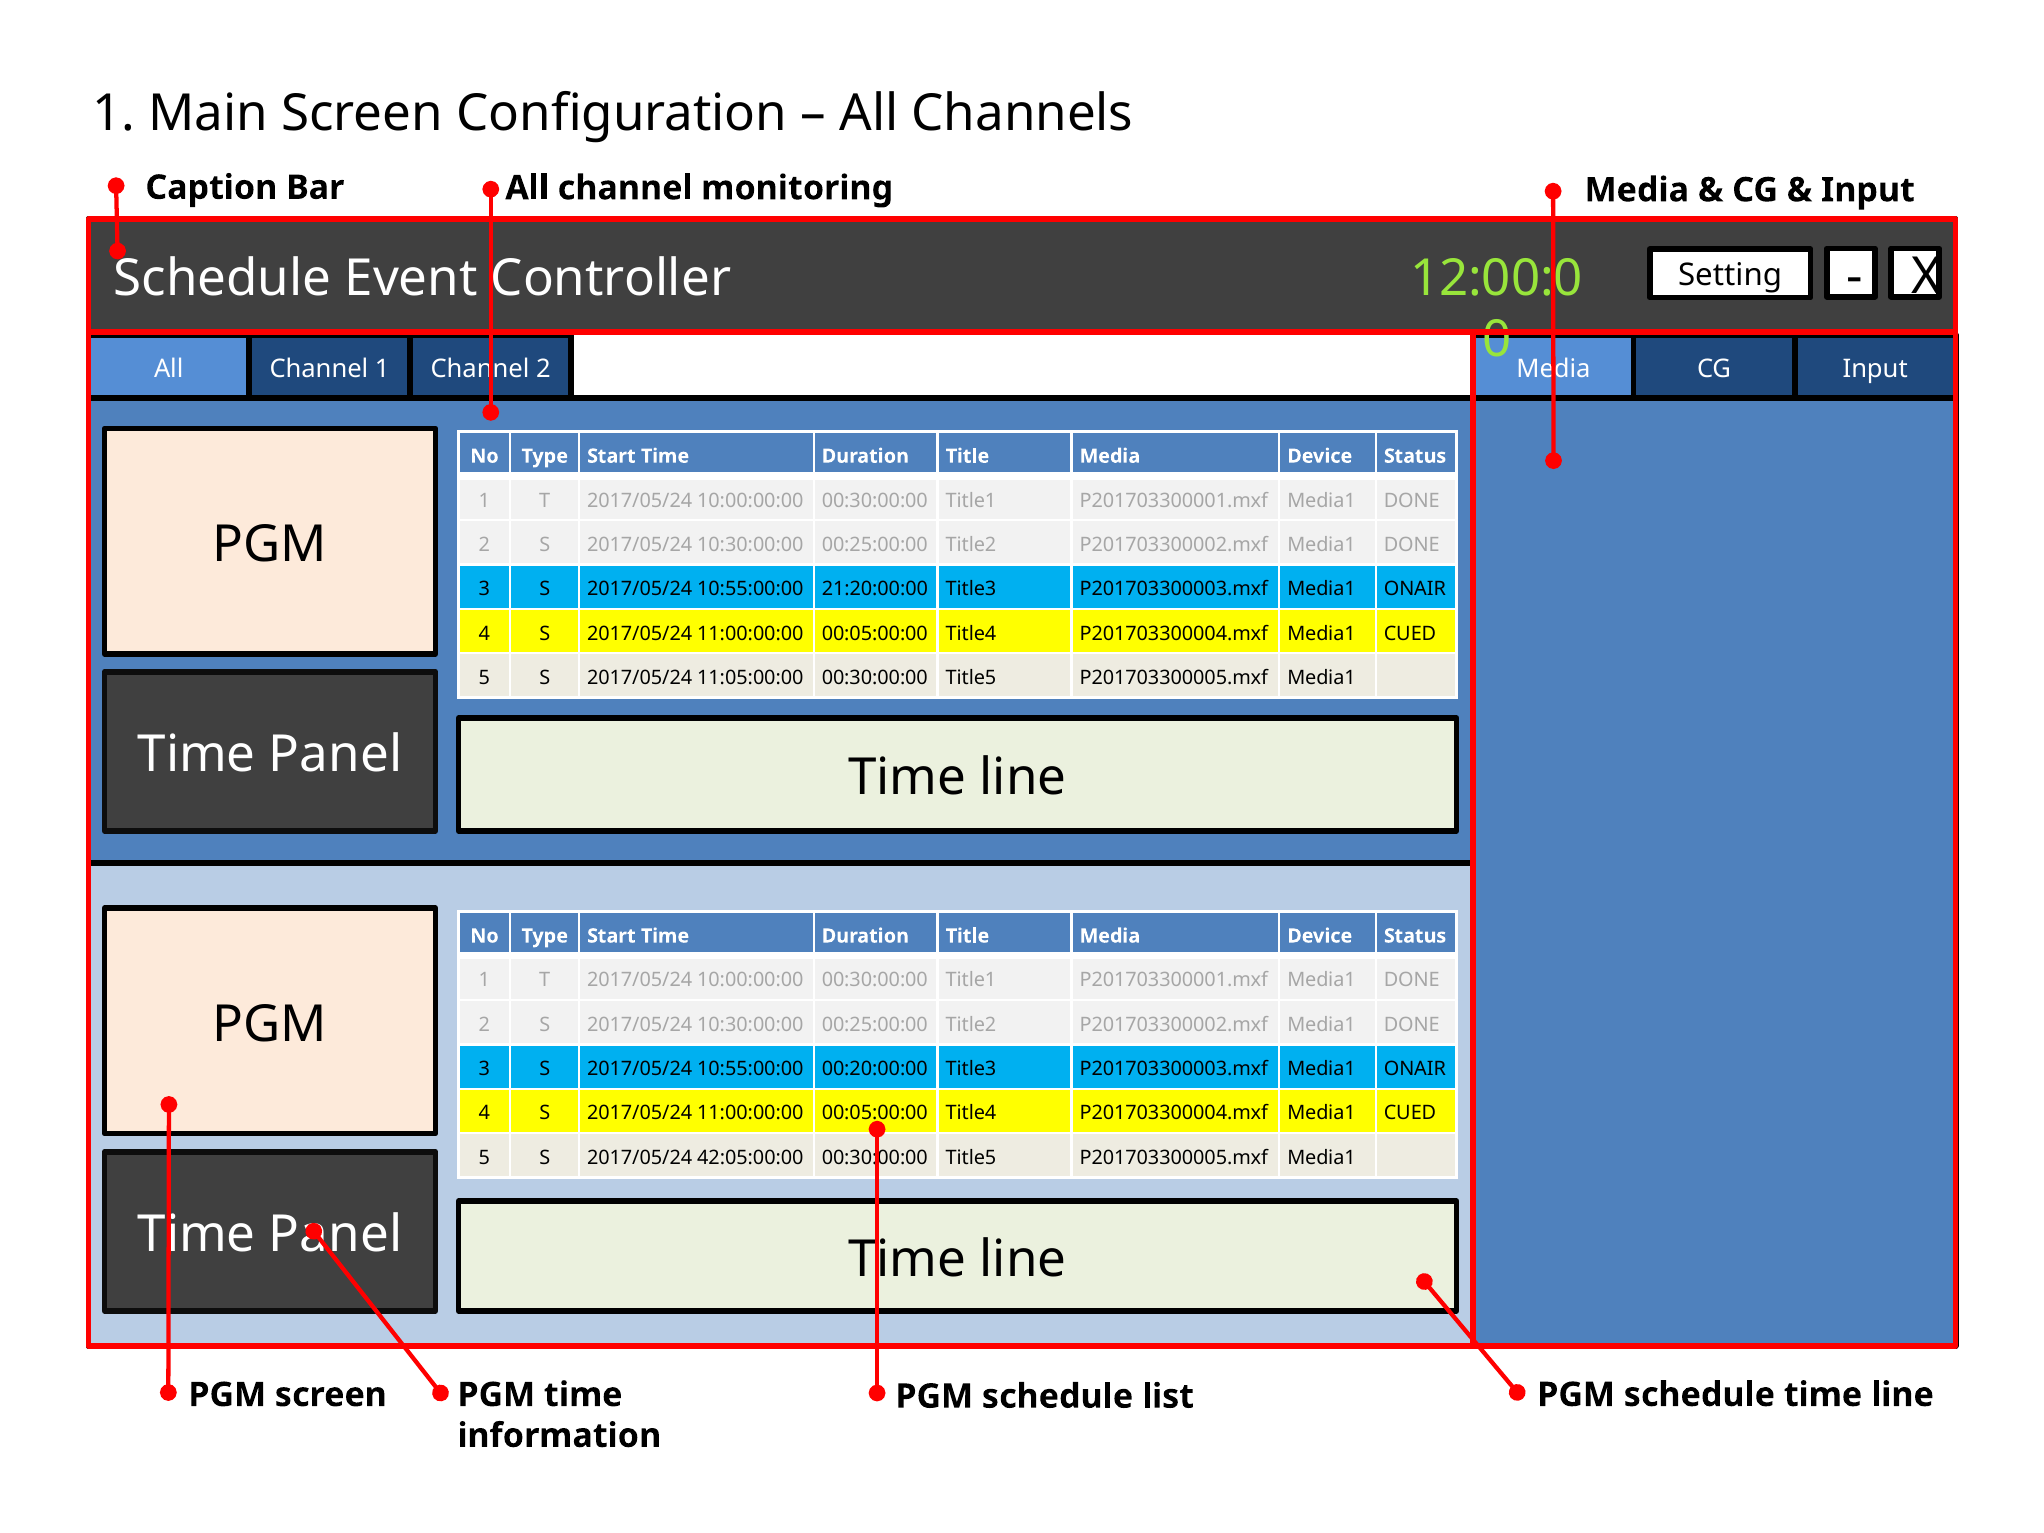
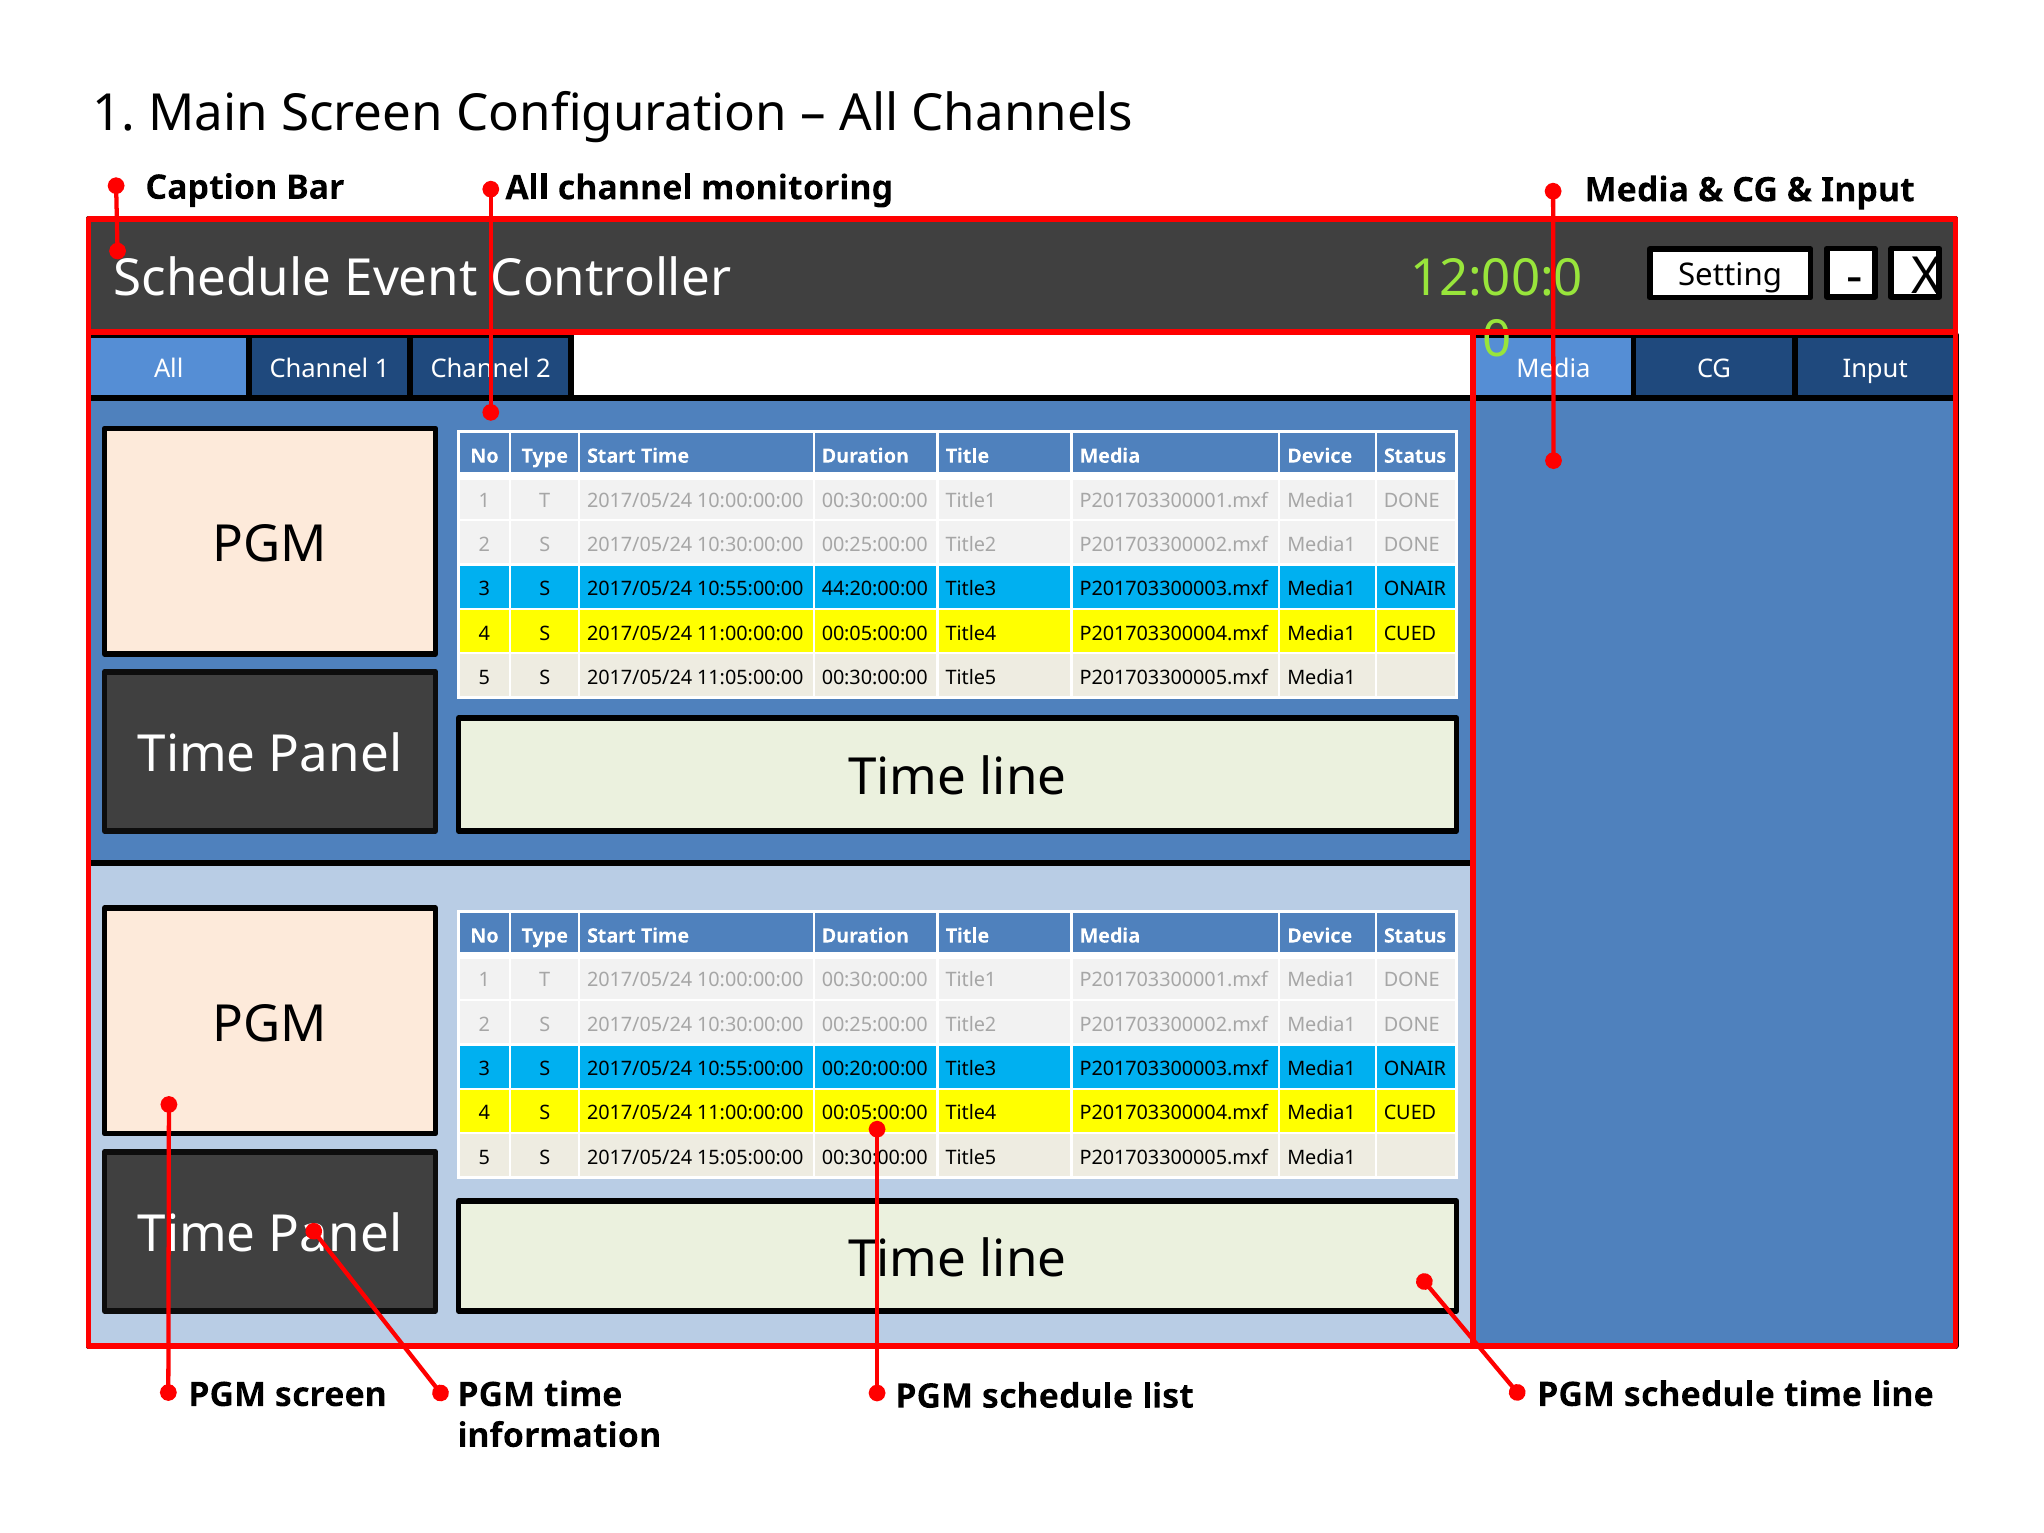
21:20:00:00: 21:20:00:00 -> 44:20:00:00 (875, 589)
42:05:00:00: 42:05:00:00 -> 15:05:00:00 (750, 1158)
